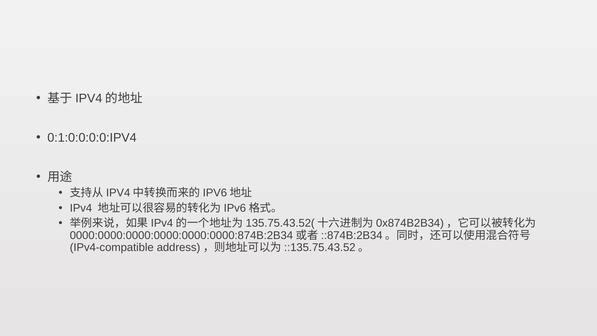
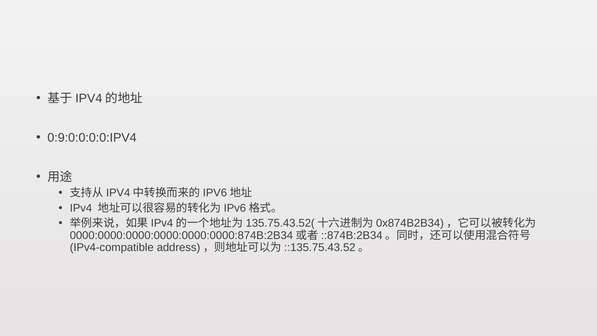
0:1:0:0:0:0:IPV4: 0:1:0:0:0:0:IPV4 -> 0:9:0:0:0:0:IPV4 (92, 138)
